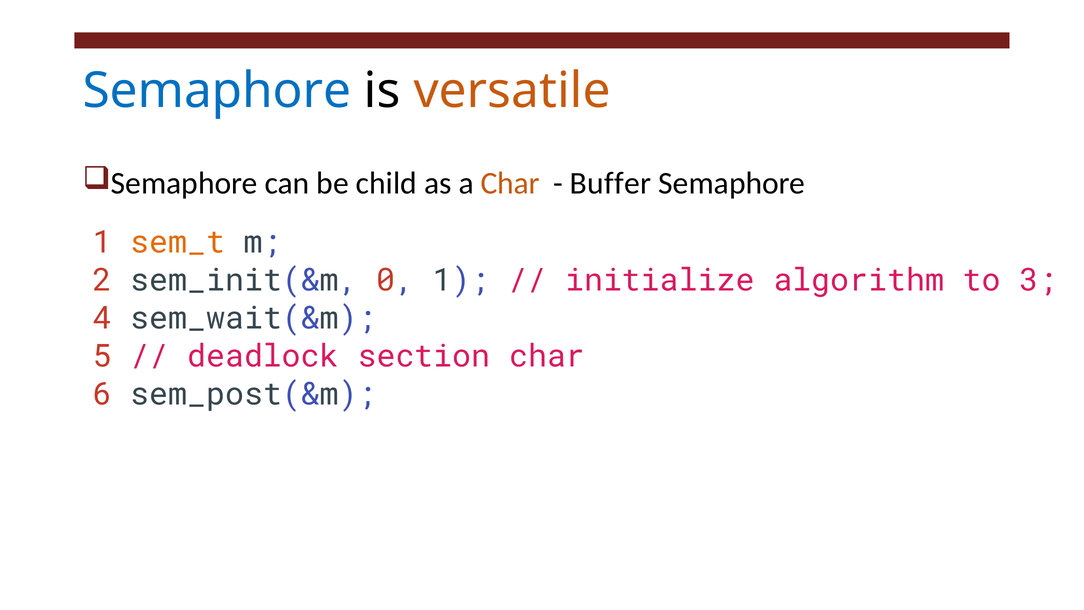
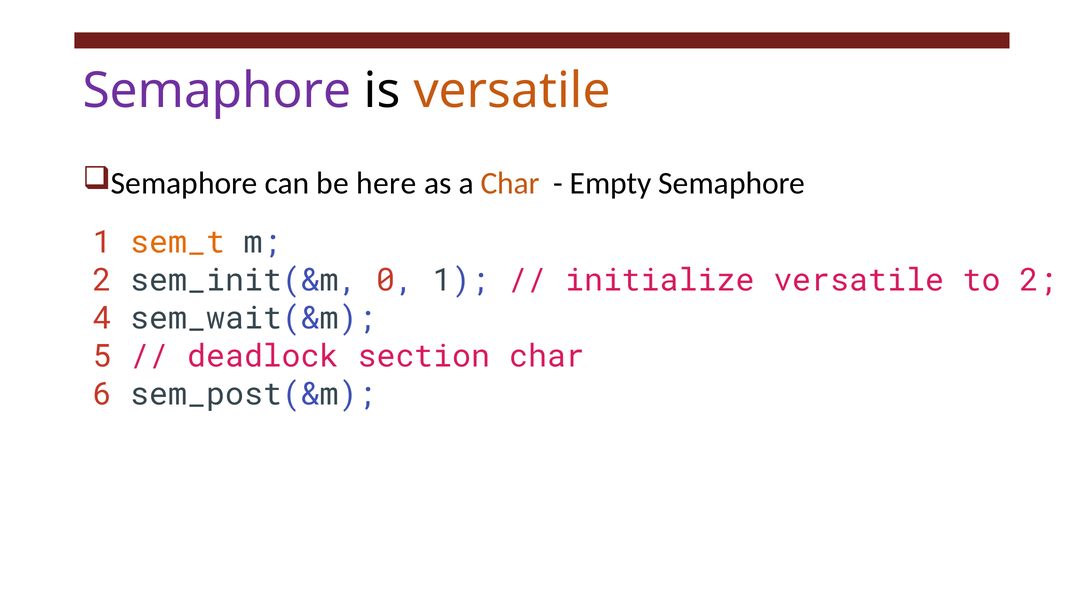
Semaphore colour: blue -> purple (217, 91)
child: child -> here (386, 183)
Buffer: Buffer -> Empty (611, 183)
initialize algorithm: algorithm -> versatile (859, 280)
to 3: 3 -> 2 (1039, 280)
